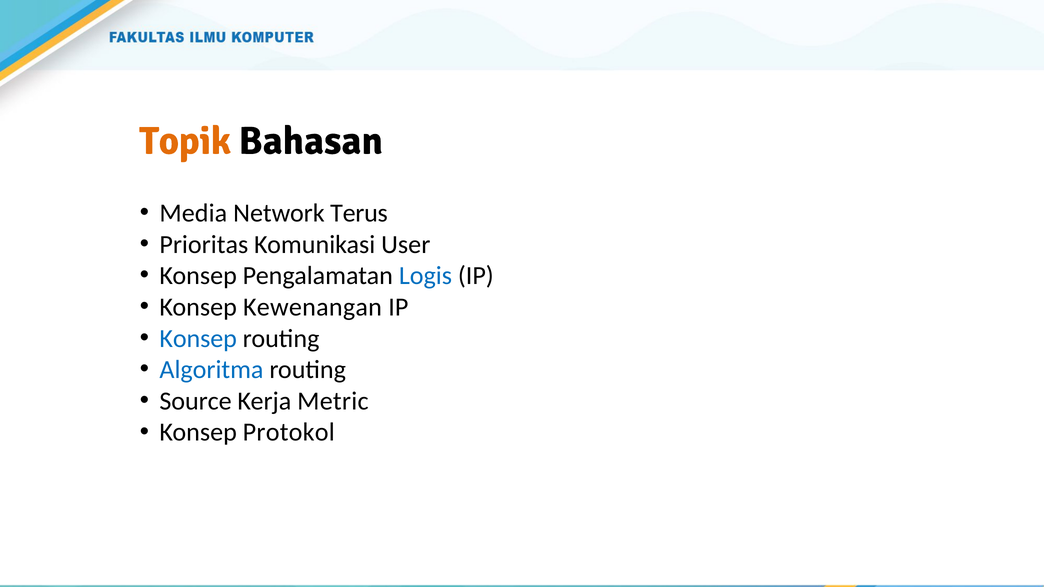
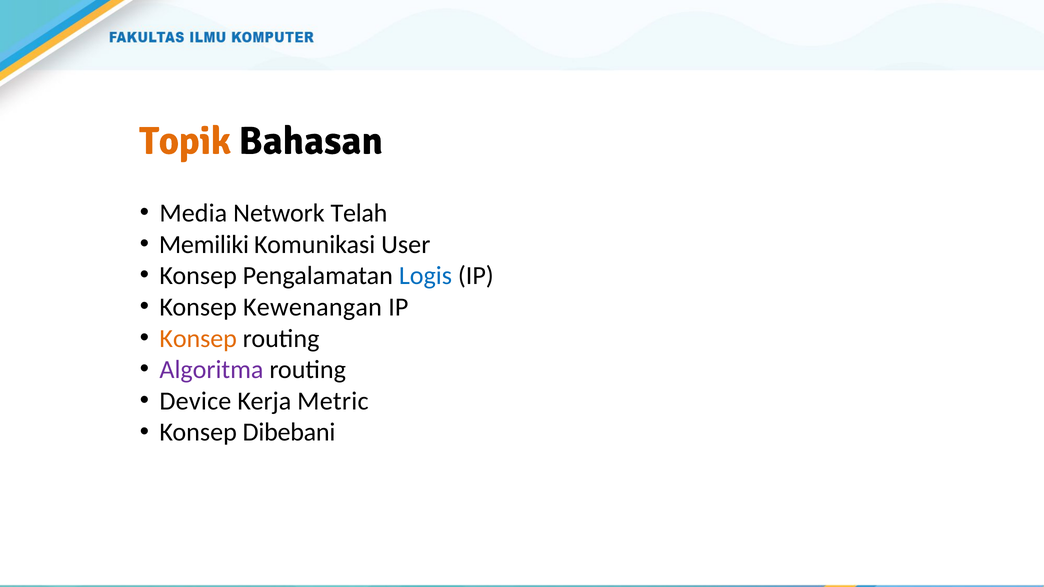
Terus: Terus -> Telah (359, 213)
Prioritas: Prioritas -> Memiliki (204, 245)
Konsep colour: blue -> orange (198, 339)
Algoritma colour: blue -> purple (211, 370)
Source: Source -> Device (195, 401)
Protokol: Protokol -> Dibebani (289, 433)
